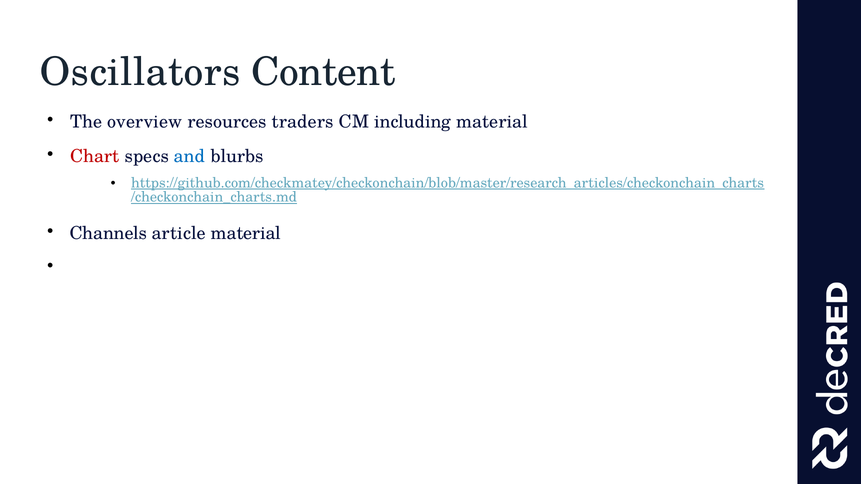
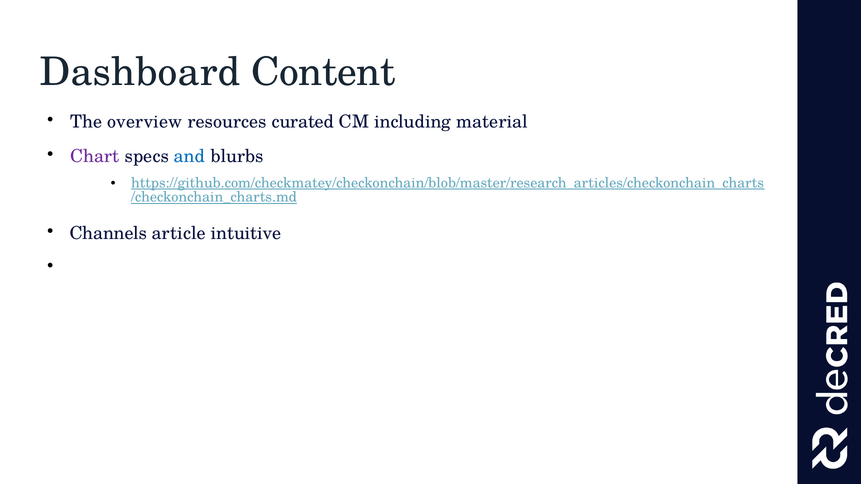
Oscillators: Oscillators -> Dashboard (140, 72)
traders: traders -> curated (303, 122)
Chart colour: red -> purple (95, 156)
article material: material -> intuitive (246, 233)
